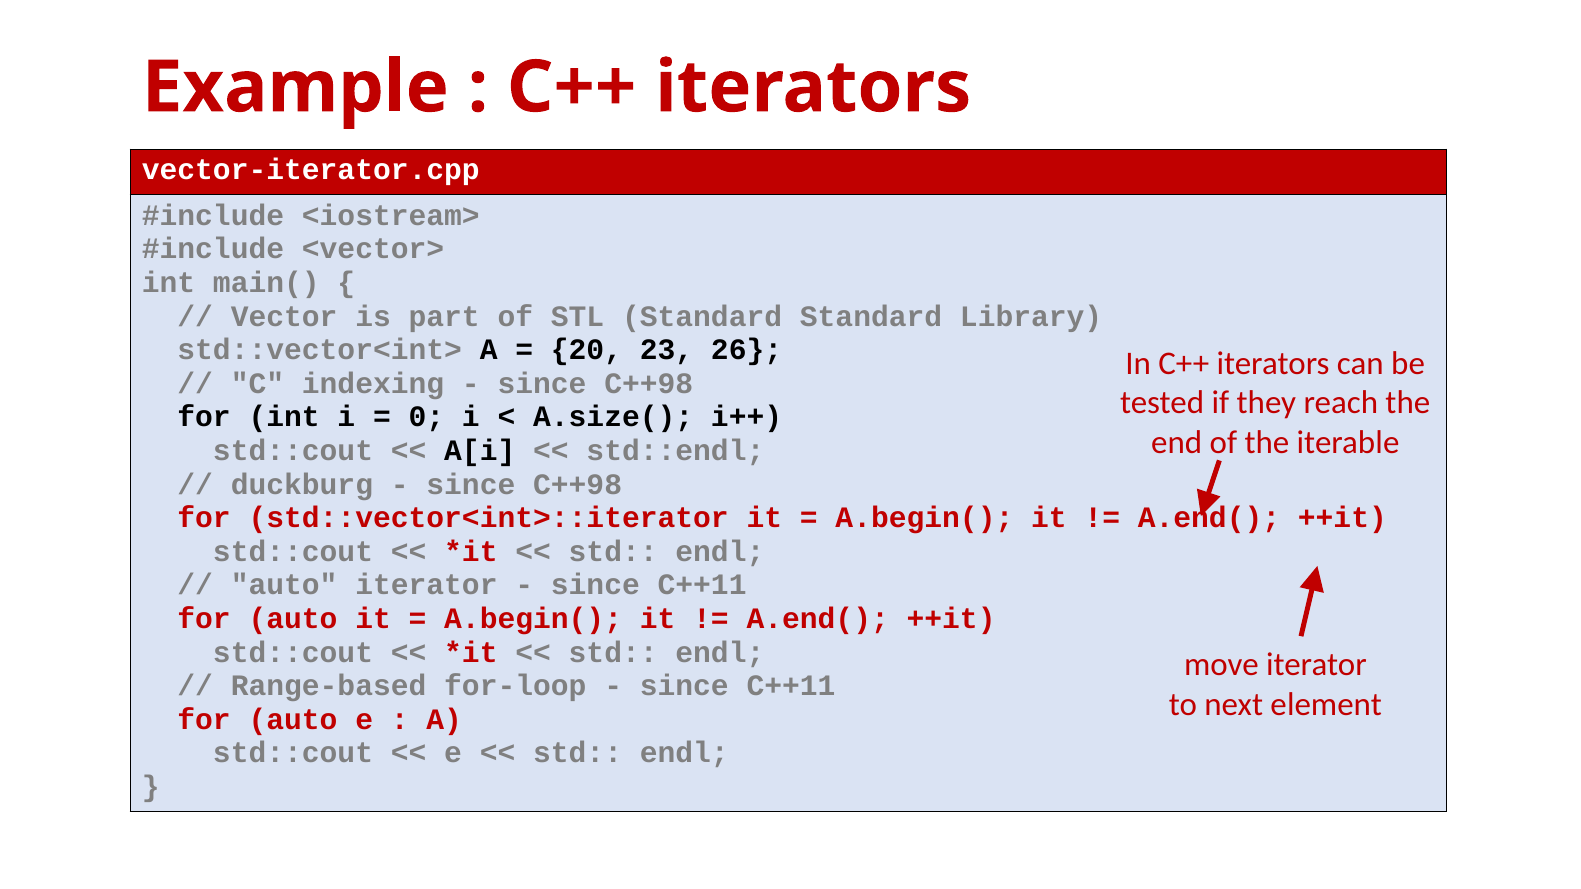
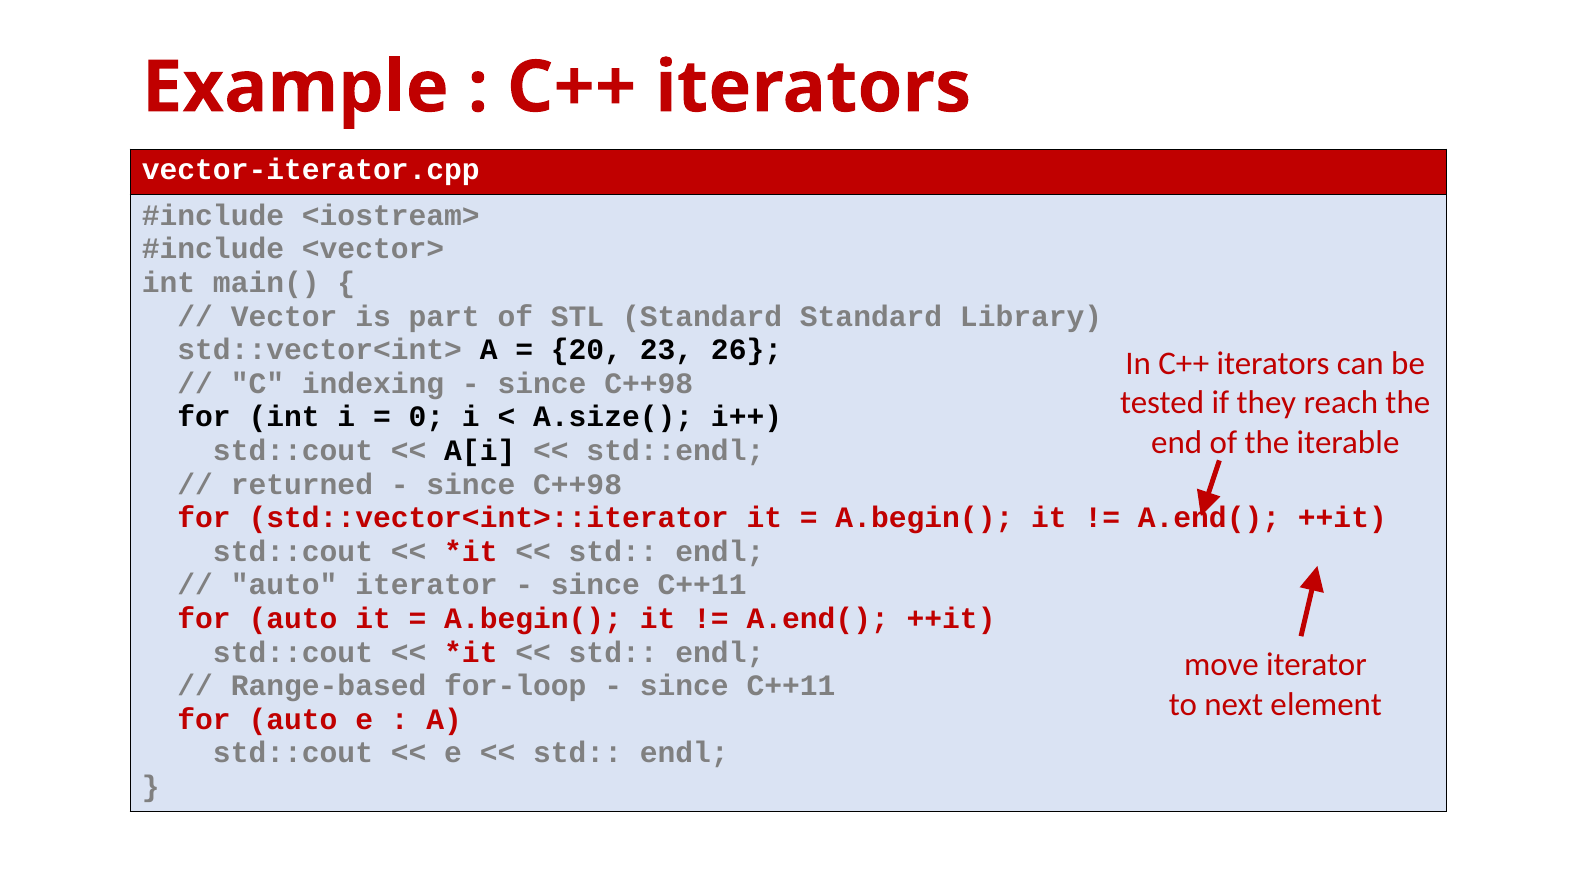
duckburg: duckburg -> returned (302, 484)
